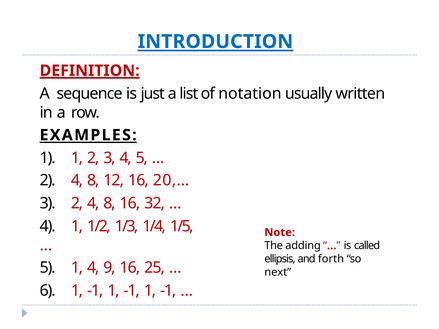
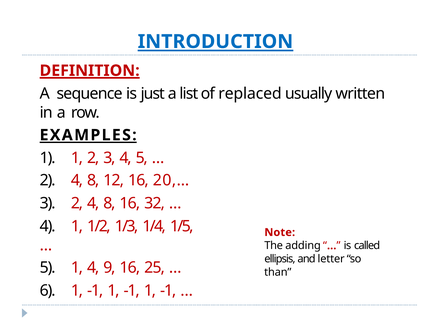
notation: notation -> replaced (250, 94)
forth: forth -> letter (331, 259)
next: next -> than (278, 272)
